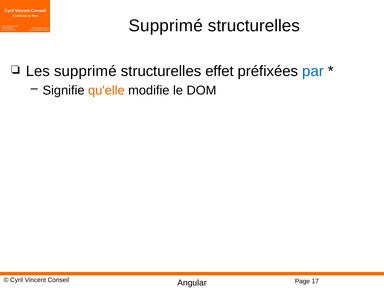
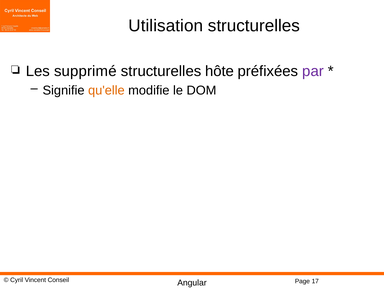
Supprimé: Supprimé -> Utilisation (166, 26)
effet: effet -> hôte (220, 71)
par colour: blue -> purple (313, 71)
